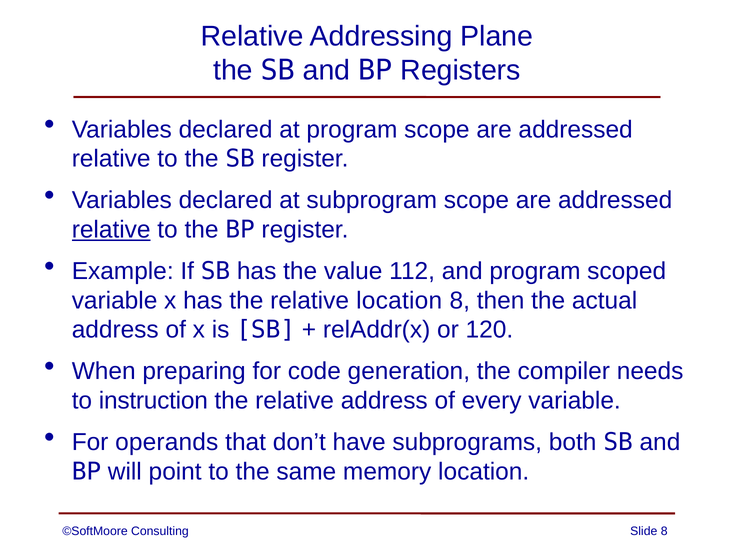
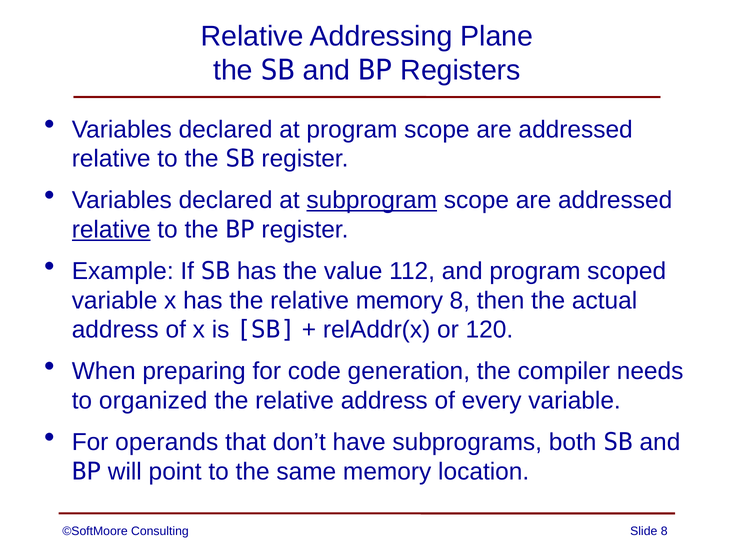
subprogram underline: none -> present (372, 201)
relative location: location -> memory (399, 301)
instruction: instruction -> organized (153, 401)
